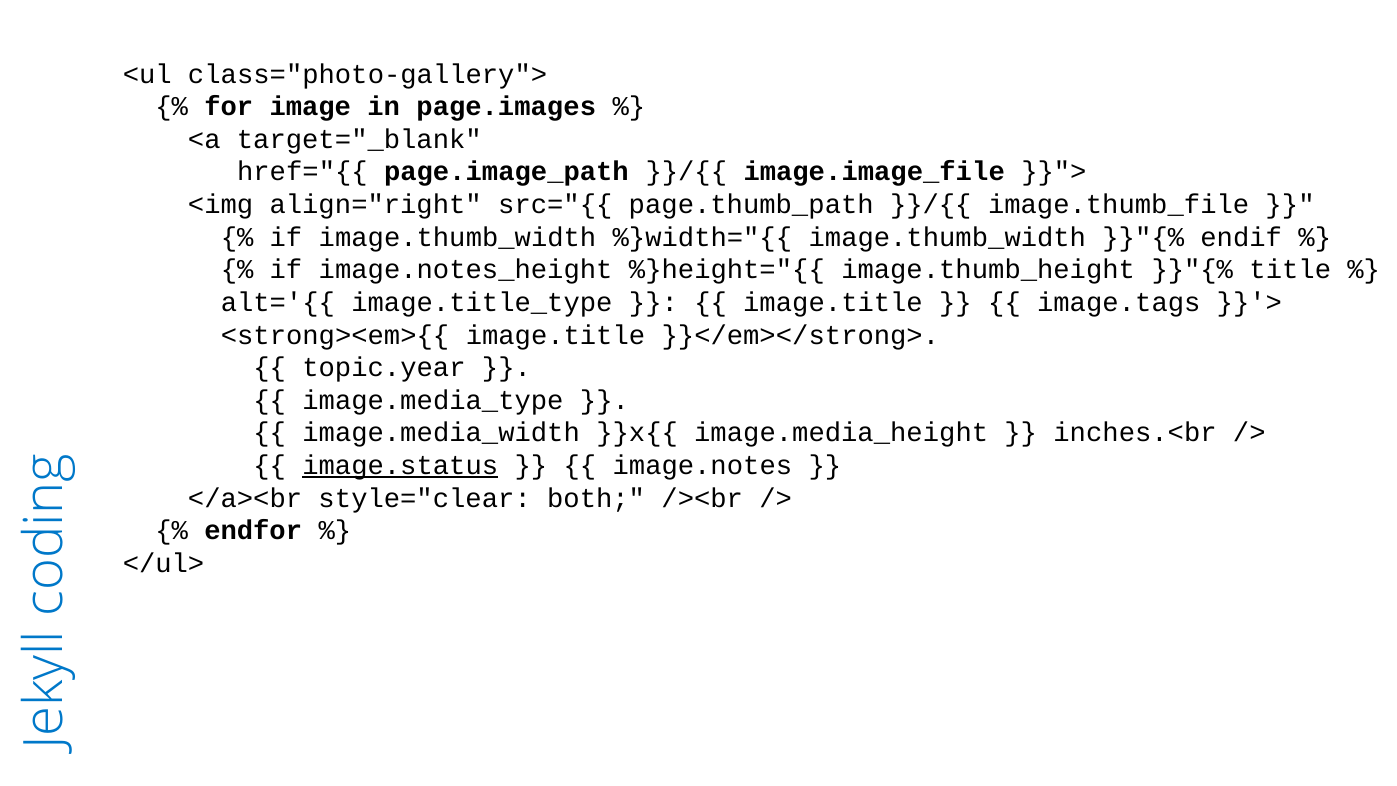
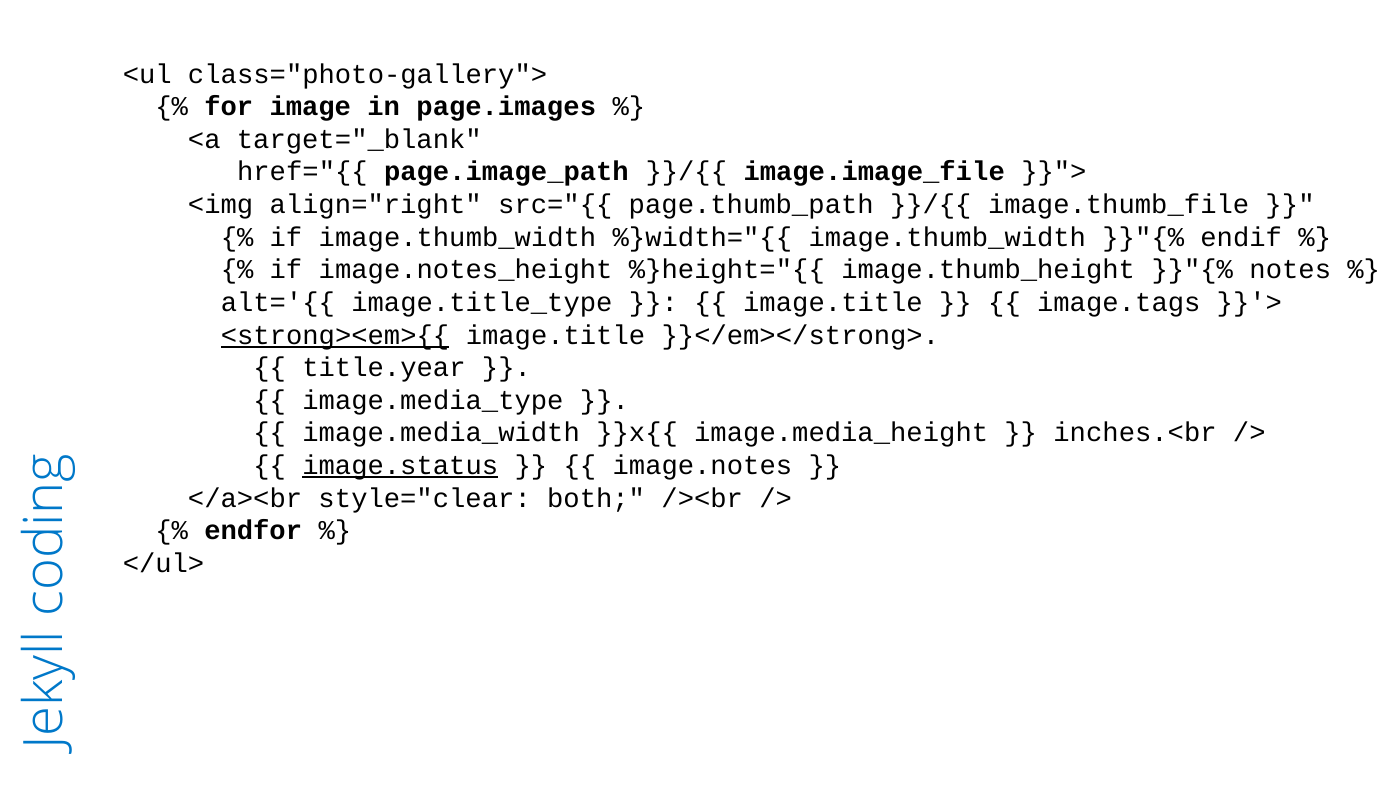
title: title -> notes (1290, 270)
<strong><em>{{ underline: none -> present (335, 335)
topic.year: topic.year -> title.year (384, 368)
